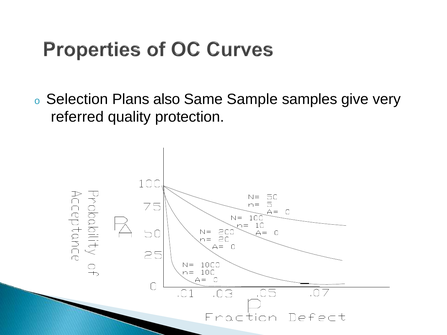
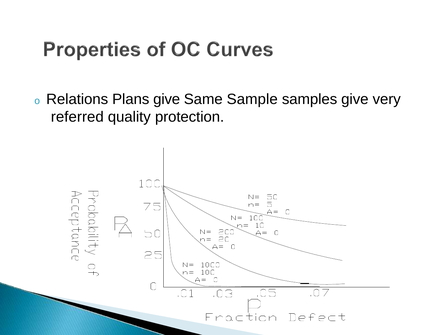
Selection: Selection -> Relations (77, 99)
Plans also: also -> give (167, 99)
